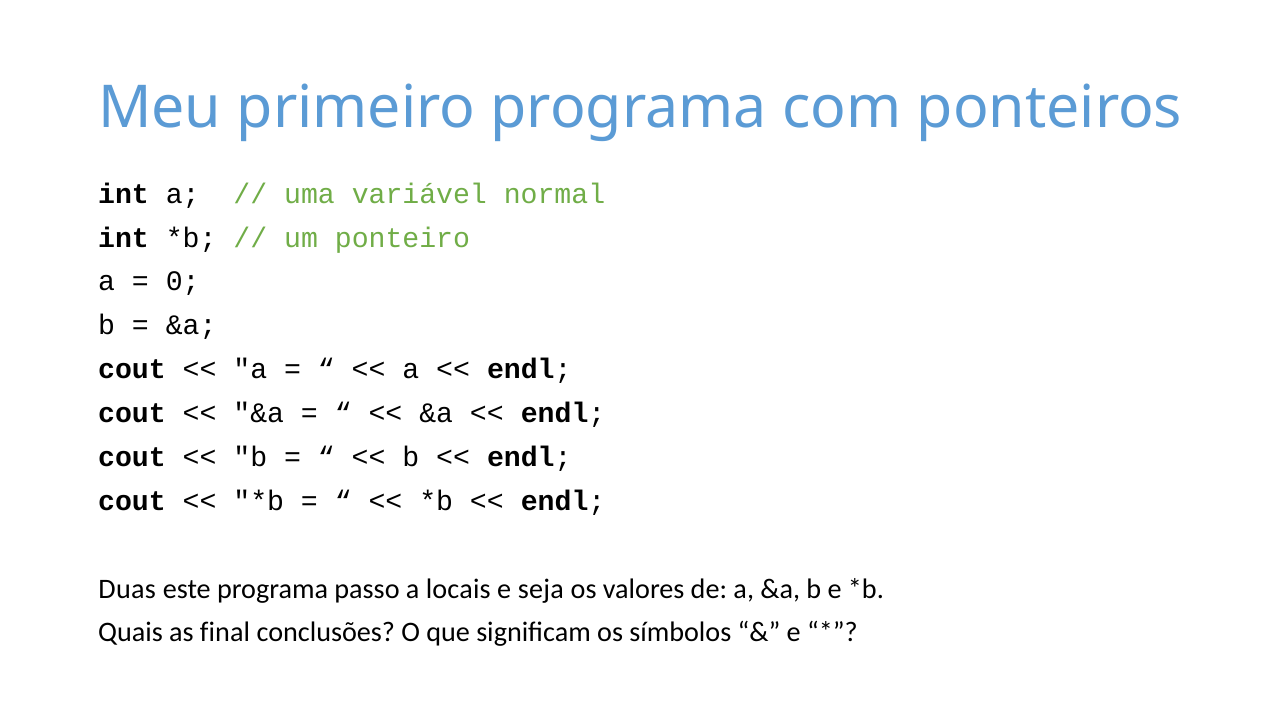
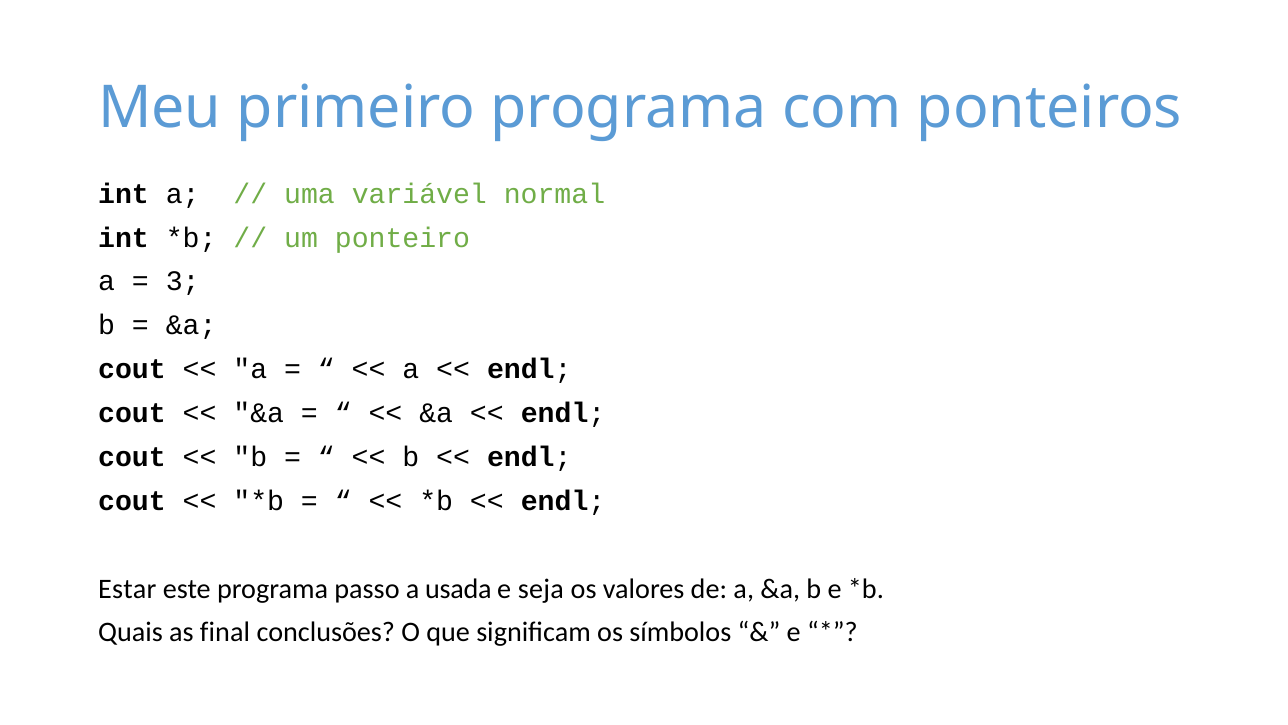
0: 0 -> 3 (183, 281)
Duas: Duas -> Estar (127, 588)
locais: locais -> usada (458, 588)
